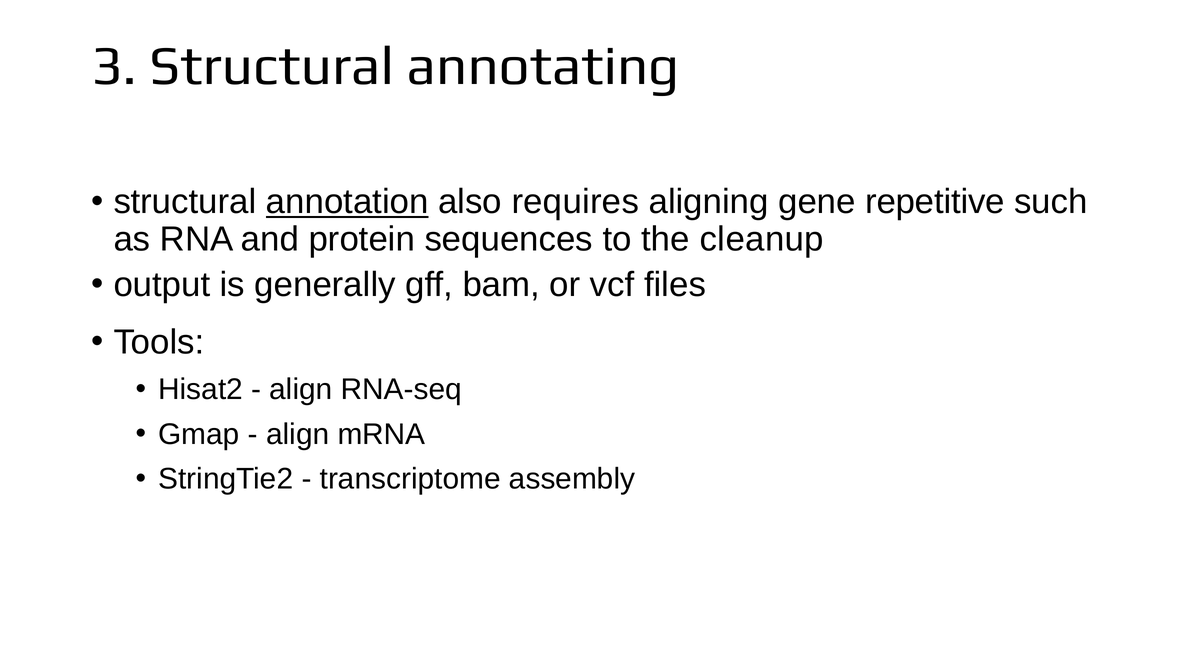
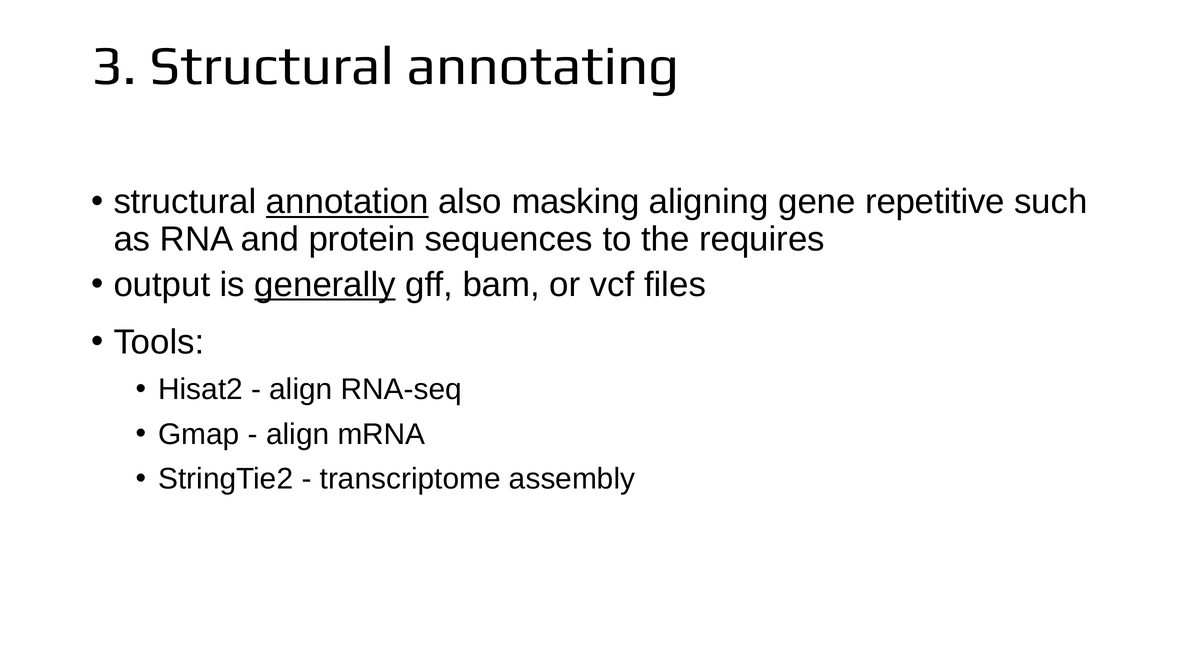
requires: requires -> masking (576, 202)
cleanup: cleanup -> requires (762, 240)
generally underline: none -> present (325, 285)
